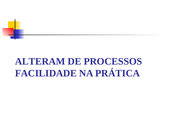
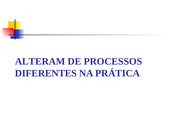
FACILIDADE: FACILIDADE -> DIFERENTES (46, 73)
